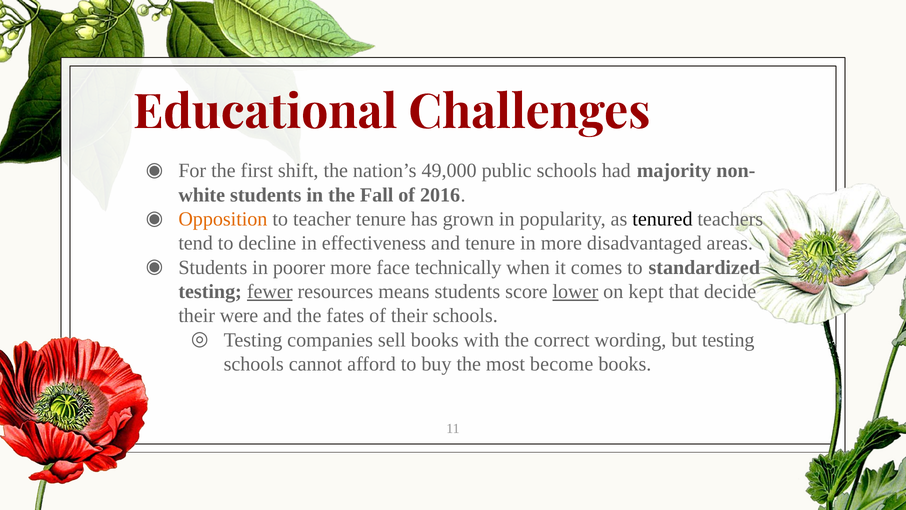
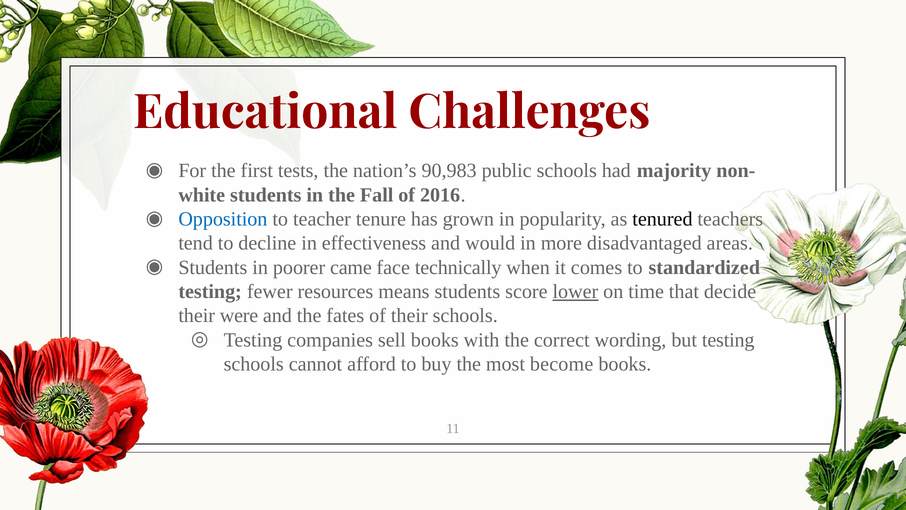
shift: shift -> tests (298, 171)
49,000: 49,000 -> 90,983 (449, 171)
Opposition colour: orange -> blue (223, 219)
and tenure: tenure -> would (490, 243)
poorer more: more -> came (351, 267)
fewer underline: present -> none (270, 291)
kept: kept -> time (646, 291)
